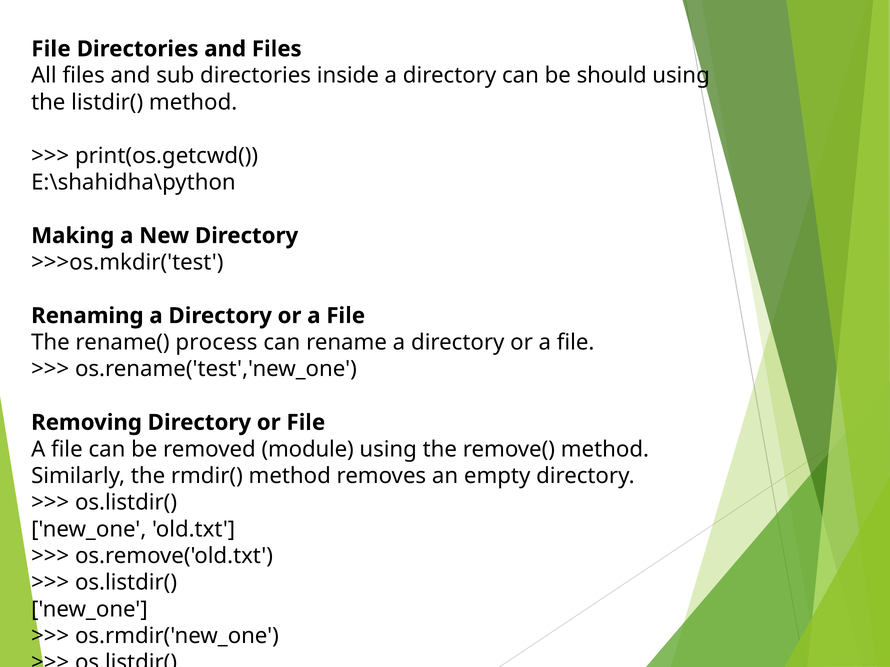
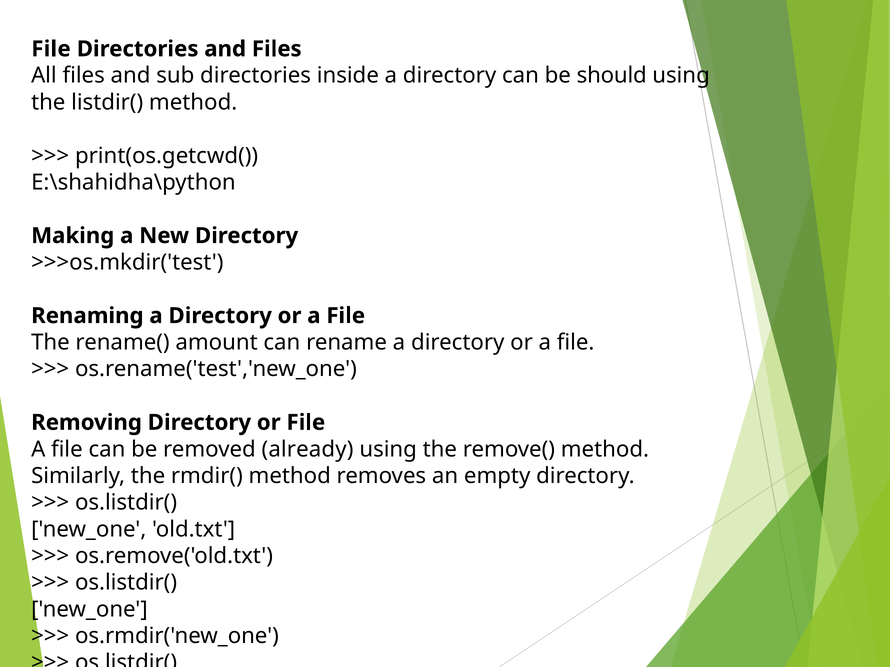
process: process -> amount (217, 343)
module: module -> already (308, 450)
